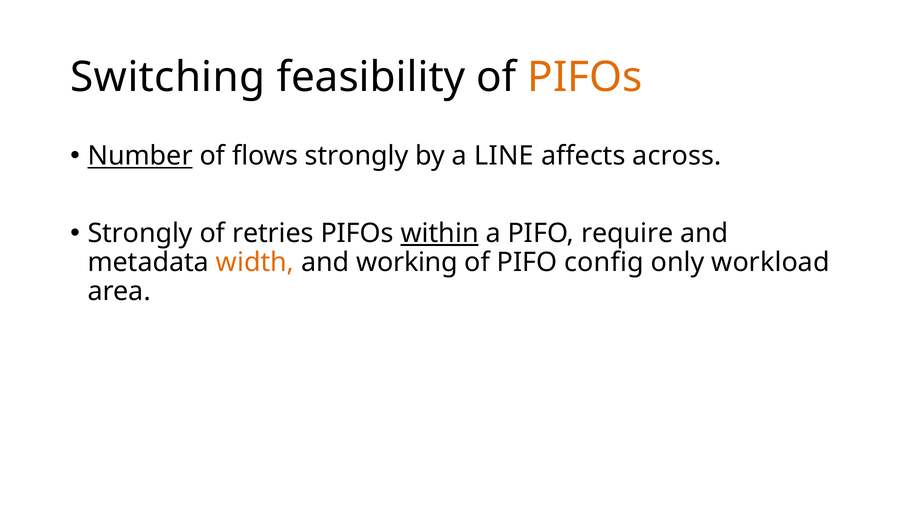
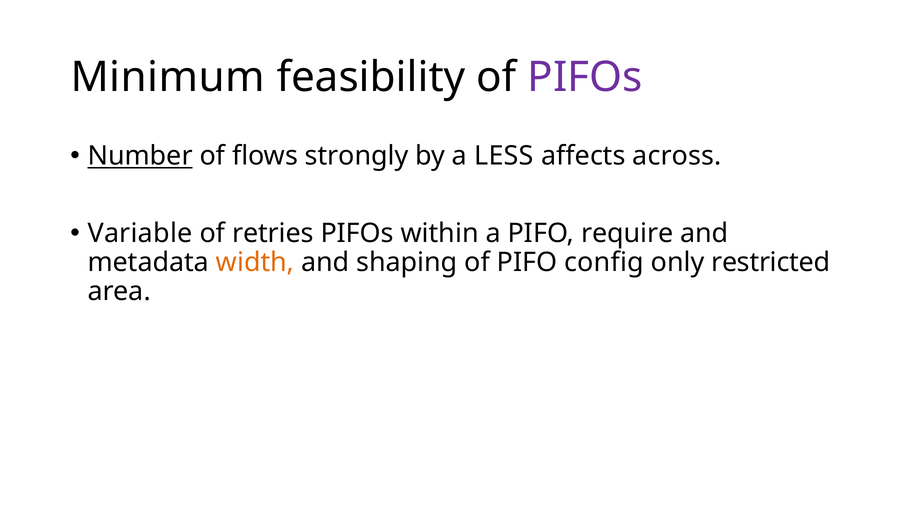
Switching: Switching -> Minimum (168, 78)
PIFOs colour: orange -> purple (585, 78)
LINE: LINE -> LESS (504, 156)
Strongly: Strongly -> Variable (140, 233)
within underline: present -> none (440, 233)
working: working -> shaping (407, 263)
workload: workload -> restricted (771, 263)
